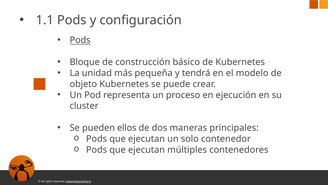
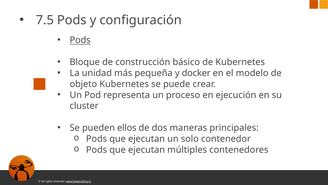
1.1: 1.1 -> 7.5 (45, 20)
tendrá: tendrá -> docker (196, 73)
